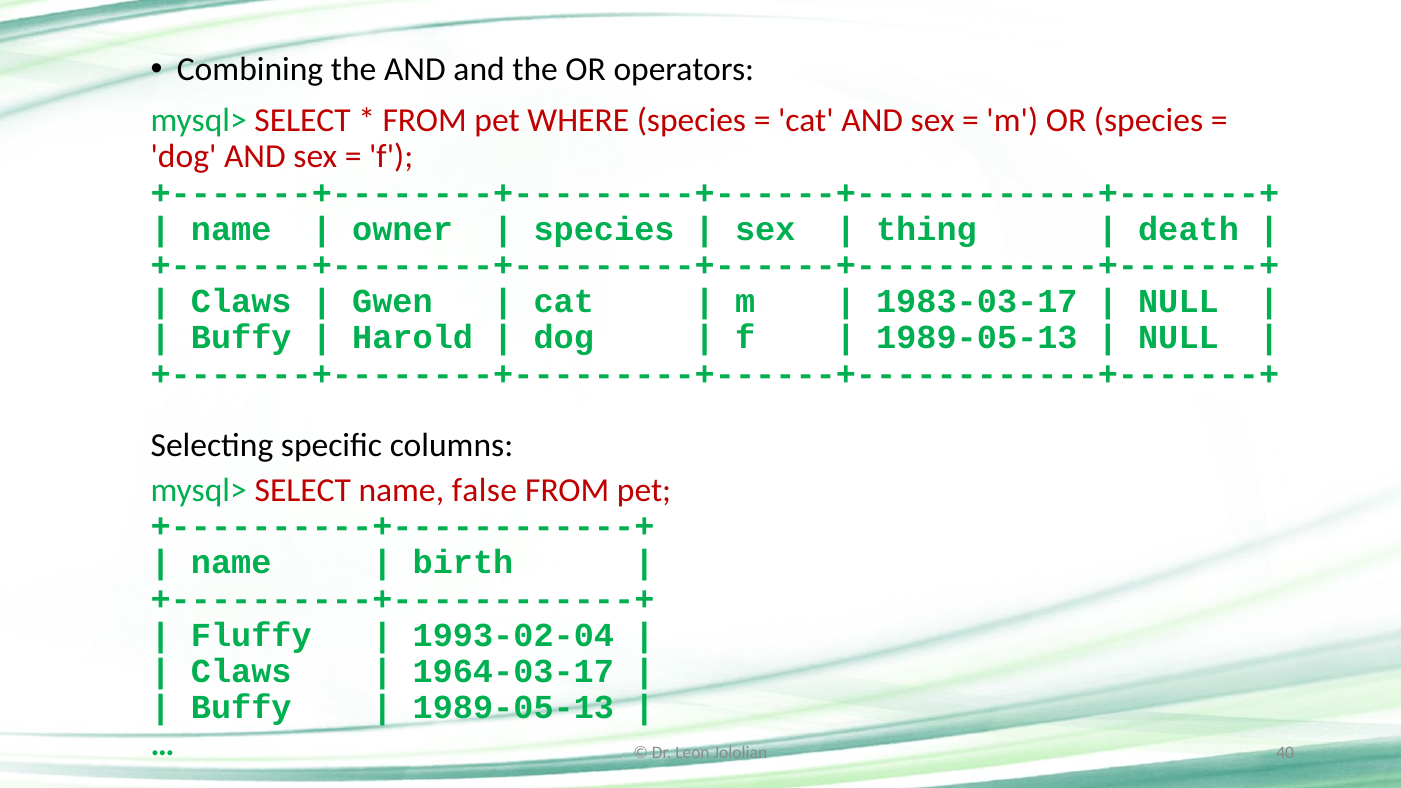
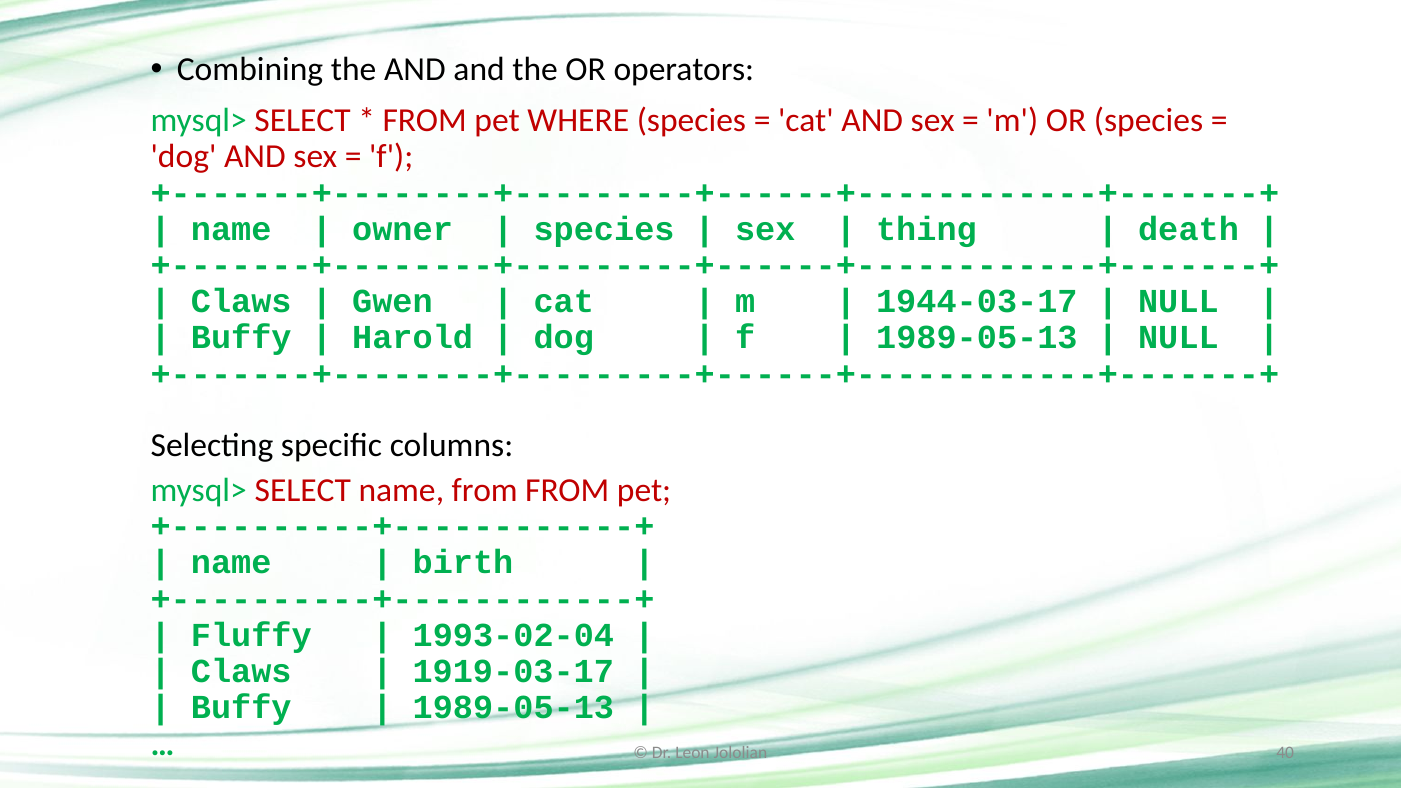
1983-03-17: 1983-03-17 -> 1944-03-17 (977, 302)
name false: false -> from (485, 490)
1964-03-17: 1964-03-17 -> 1919-03-17 (513, 672)
